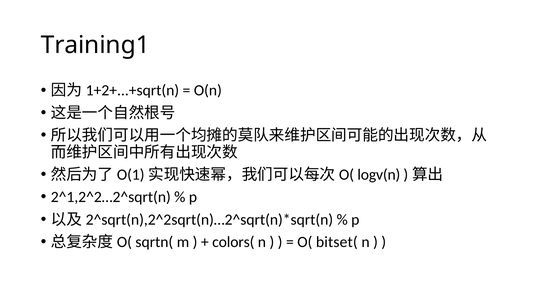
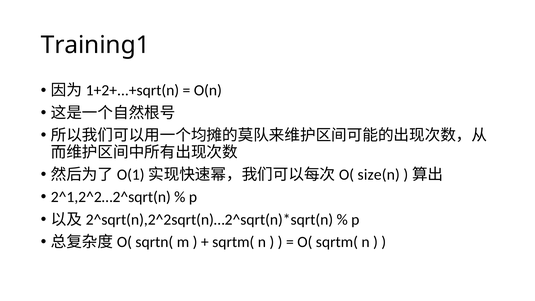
logv(n: logv(n -> size(n (379, 175)
colors(: colors( -> sqrtm( (233, 242)
O( bitset(: bitset( -> sqrtm( (337, 242)
